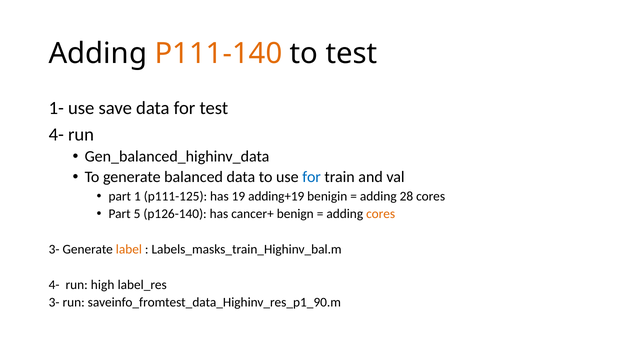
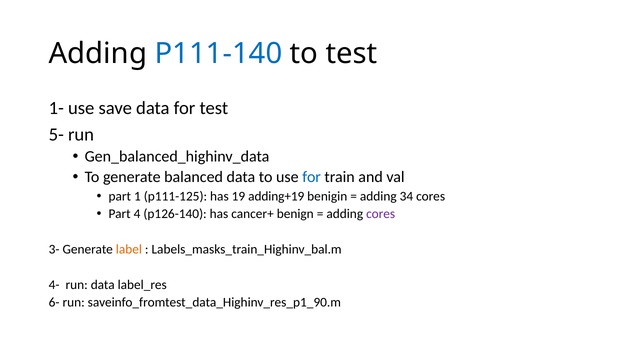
P111-140 colour: orange -> blue (218, 54)
4-: 4- -> 5- (56, 135)
28: 28 -> 34 (406, 197)
5: 5 -> 4 (137, 214)
cores colour: orange -> purple (381, 214)
run high: high -> data (103, 285)
3-: 3- -> 6- (54, 303)
